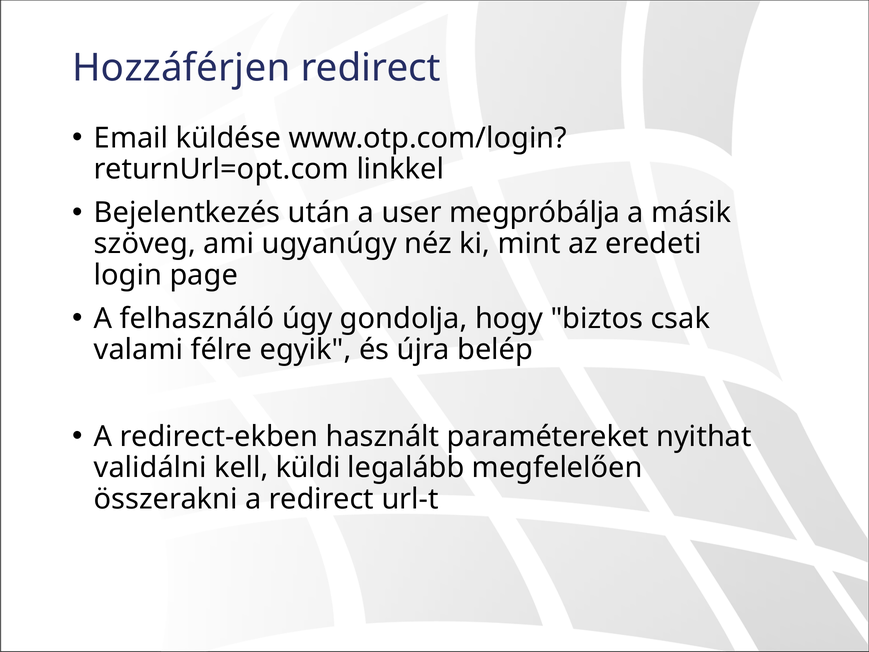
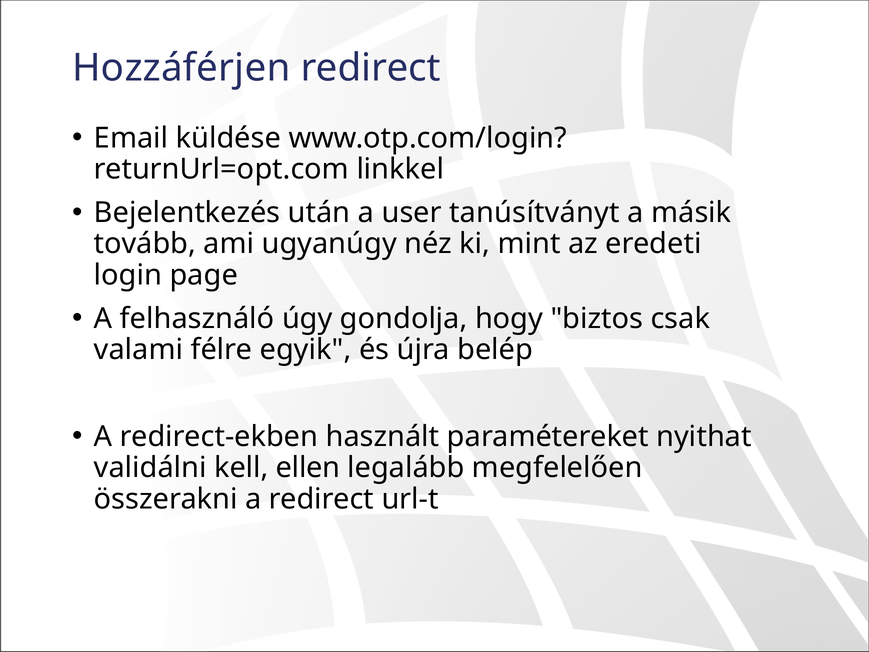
megpróbálja: megpróbálja -> tanúsítványt (534, 213)
szöveg: szöveg -> tovább (145, 244)
küldi: küldi -> ellen (308, 468)
